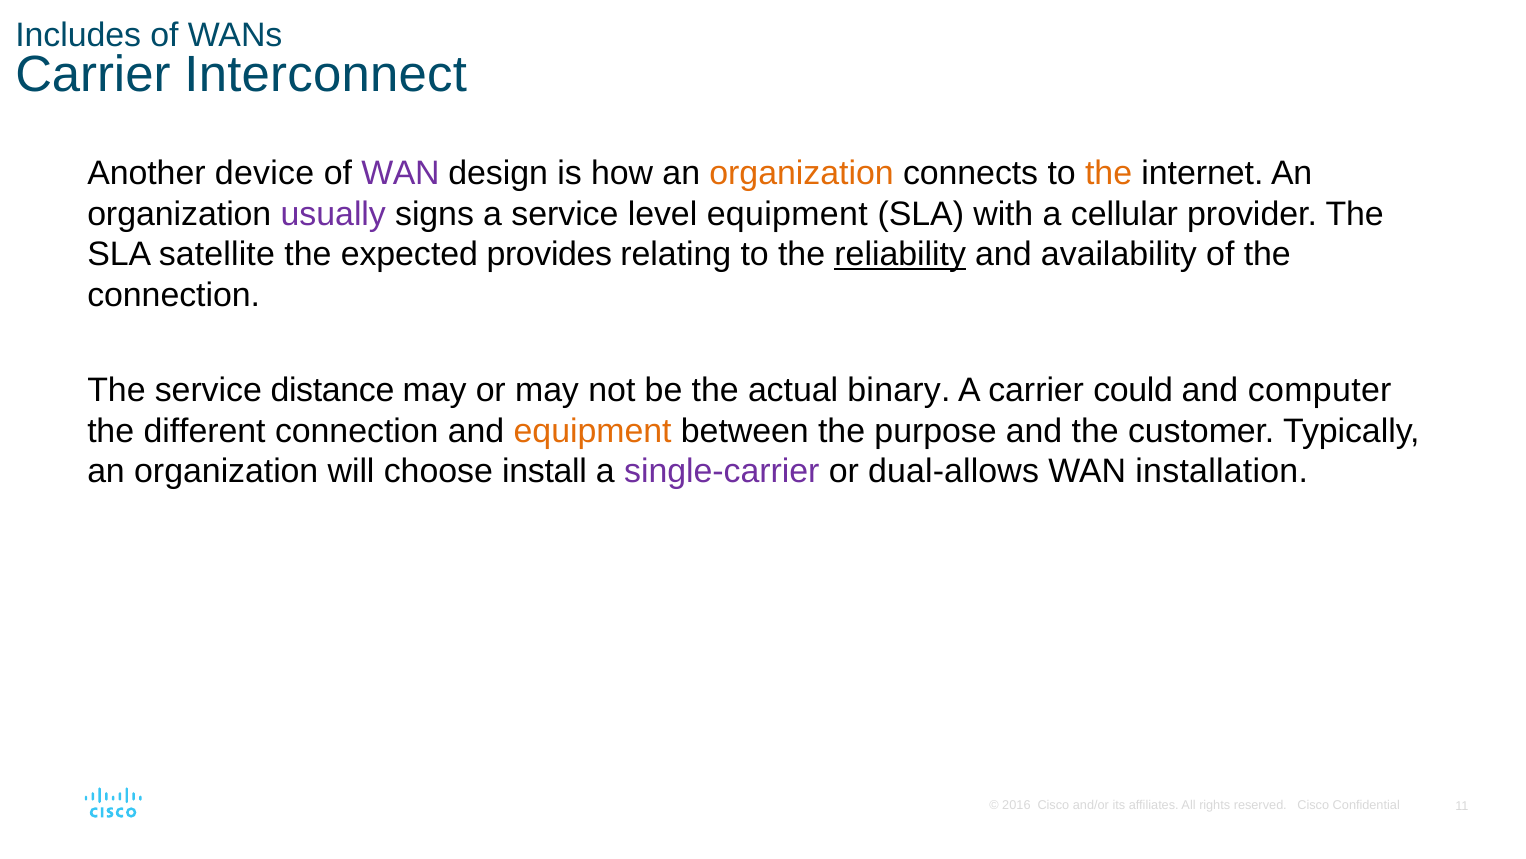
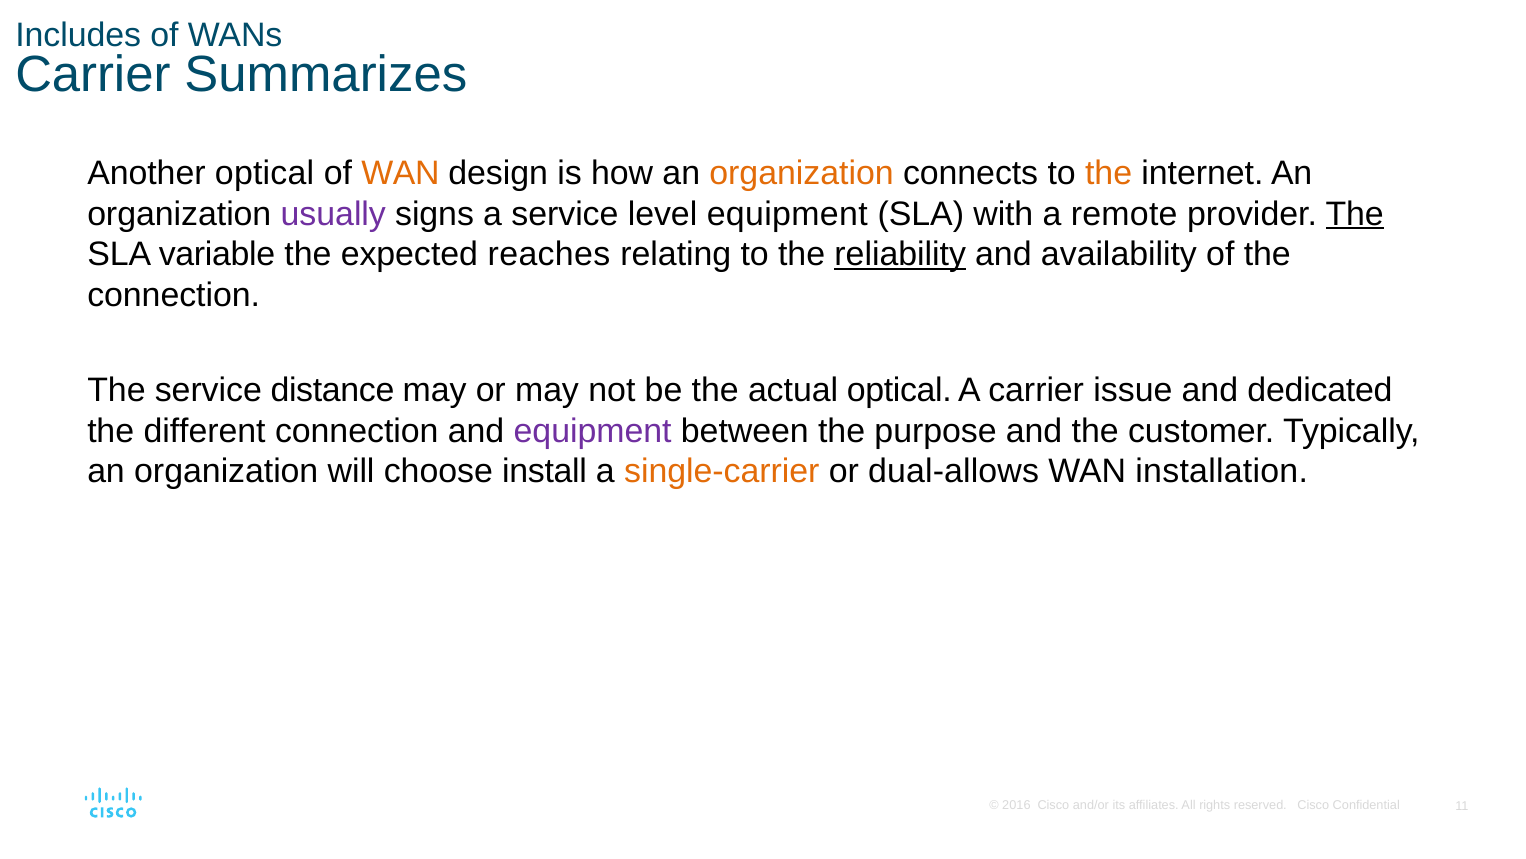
Interconnect: Interconnect -> Summarizes (326, 75)
Another device: device -> optical (265, 173)
WAN colour: purple -> orange (400, 173)
cellular: cellular -> remote (1124, 214)
The underline: none -> present (1355, 214)
satellite: satellite -> variable (217, 254)
provides: provides -> reaches (549, 254)
actual binary: binary -> optical (899, 390)
could: could -> issue (1133, 390)
computer: computer -> dedicated (1320, 390)
equipment colour: orange -> purple (593, 431)
single-carrier colour: purple -> orange (722, 471)
